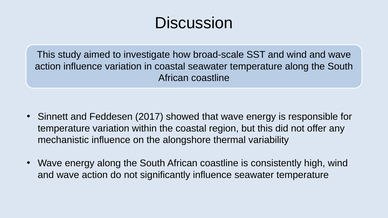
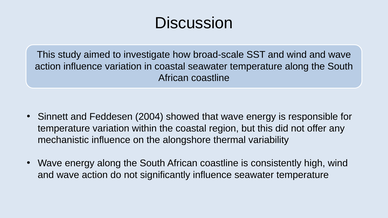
2017: 2017 -> 2004 (149, 117)
